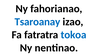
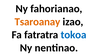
Tsaroanay colour: blue -> orange (37, 22)
